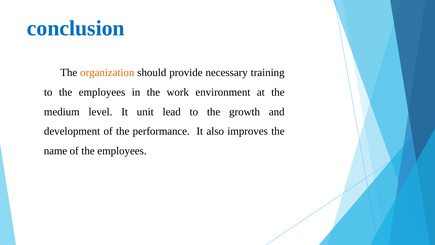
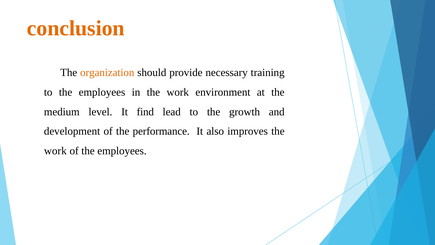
conclusion colour: blue -> orange (76, 28)
unit: unit -> find (145, 112)
name: name -> work (55, 151)
